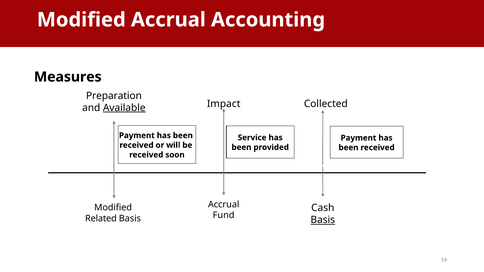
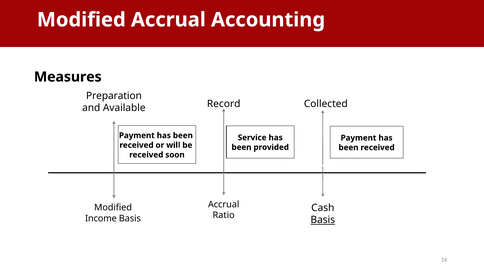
Impact: Impact -> Record (224, 104)
Available underline: present -> none (124, 108)
Fund: Fund -> Ratio (224, 216)
Related: Related -> Income (101, 219)
